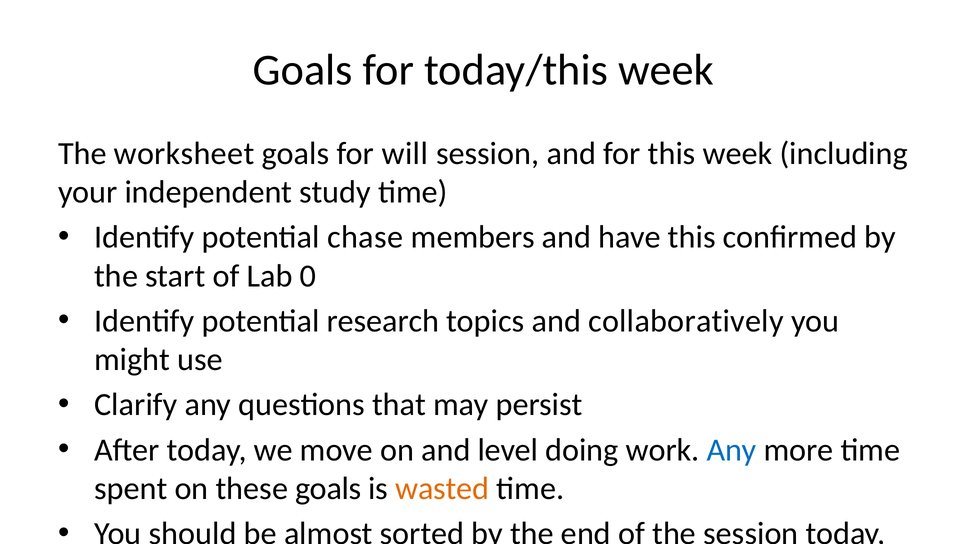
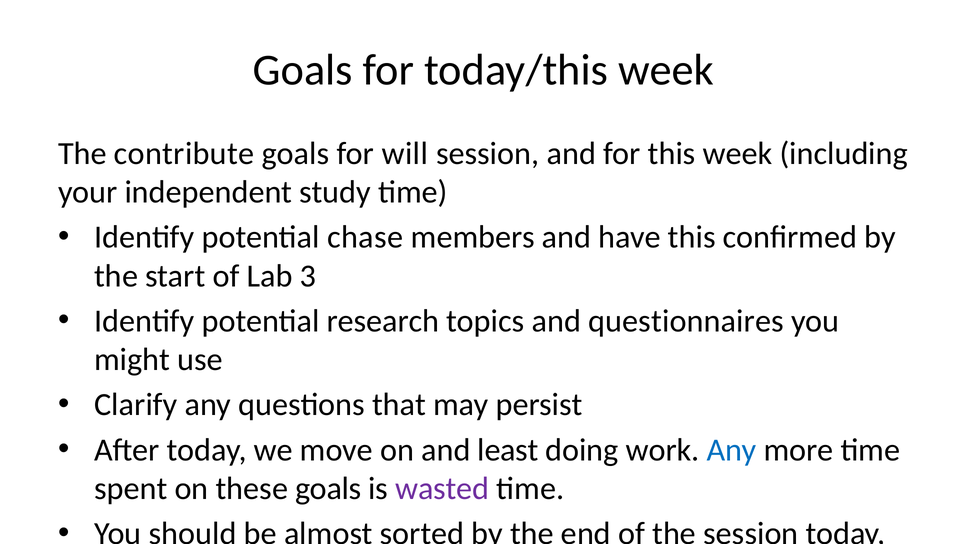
worksheet: worksheet -> contribute (184, 153)
Lab 0: 0 -> 3 (308, 276)
collaboratively: collaboratively -> questionnaires (686, 321)
and level: level -> least (508, 450)
wasted colour: orange -> purple (442, 489)
